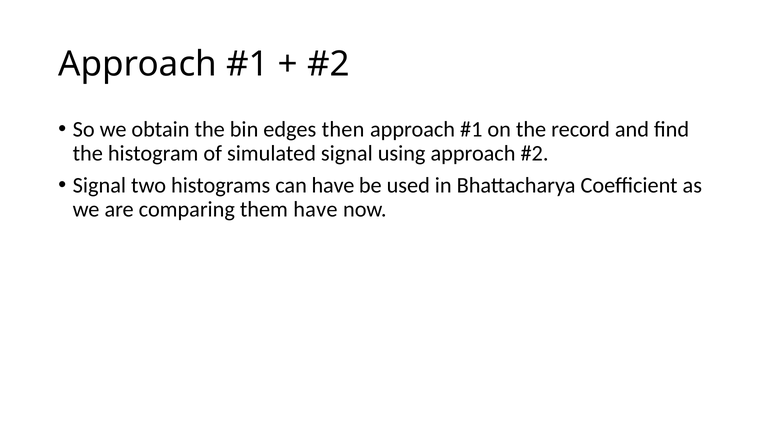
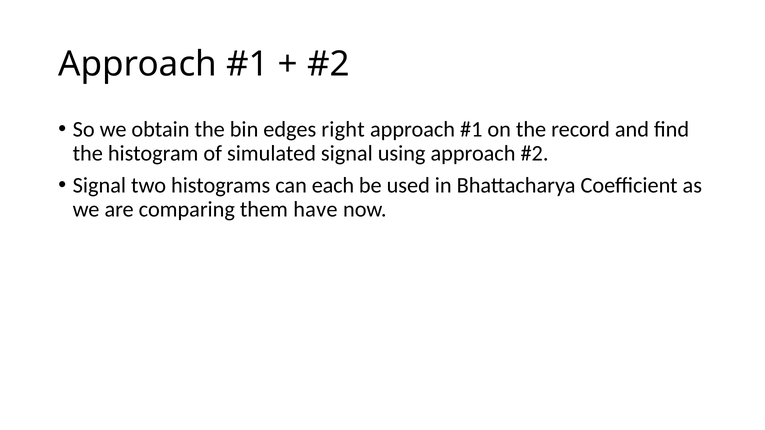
then: then -> right (343, 129)
can have: have -> each (333, 186)
